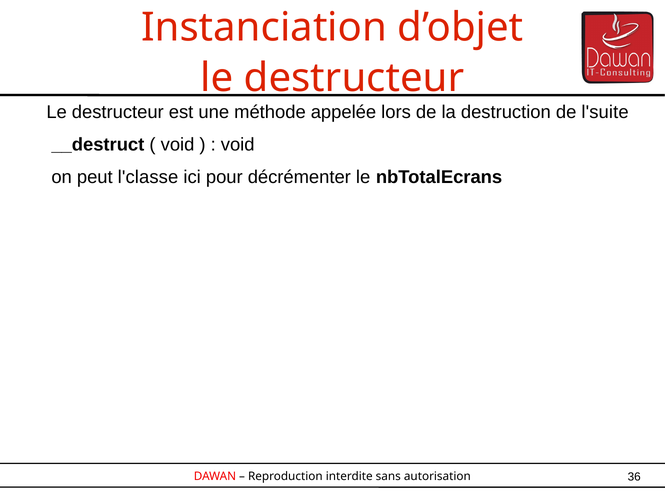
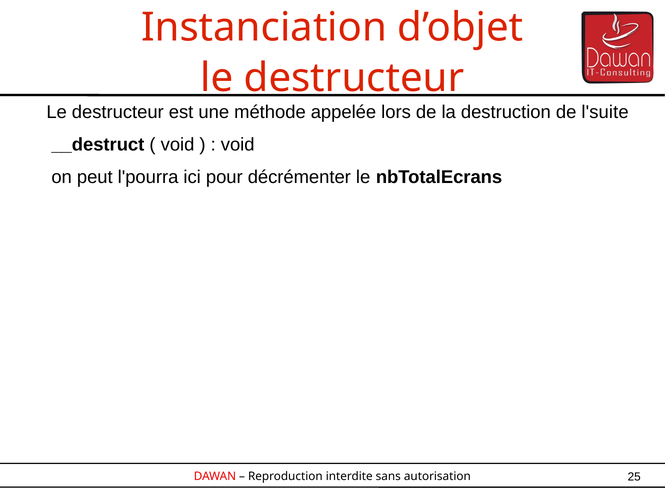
l'classe: l'classe -> l'pourra (148, 177)
36: 36 -> 25 (634, 477)
